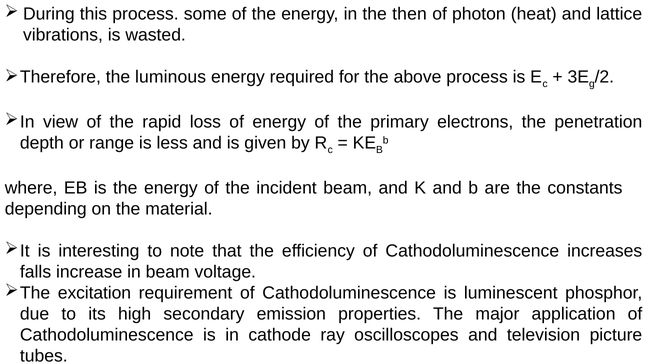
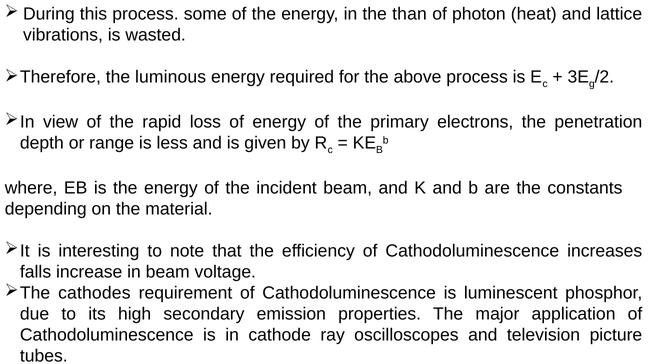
then: then -> than (409, 14)
excitation: excitation -> cathodes (94, 294)
